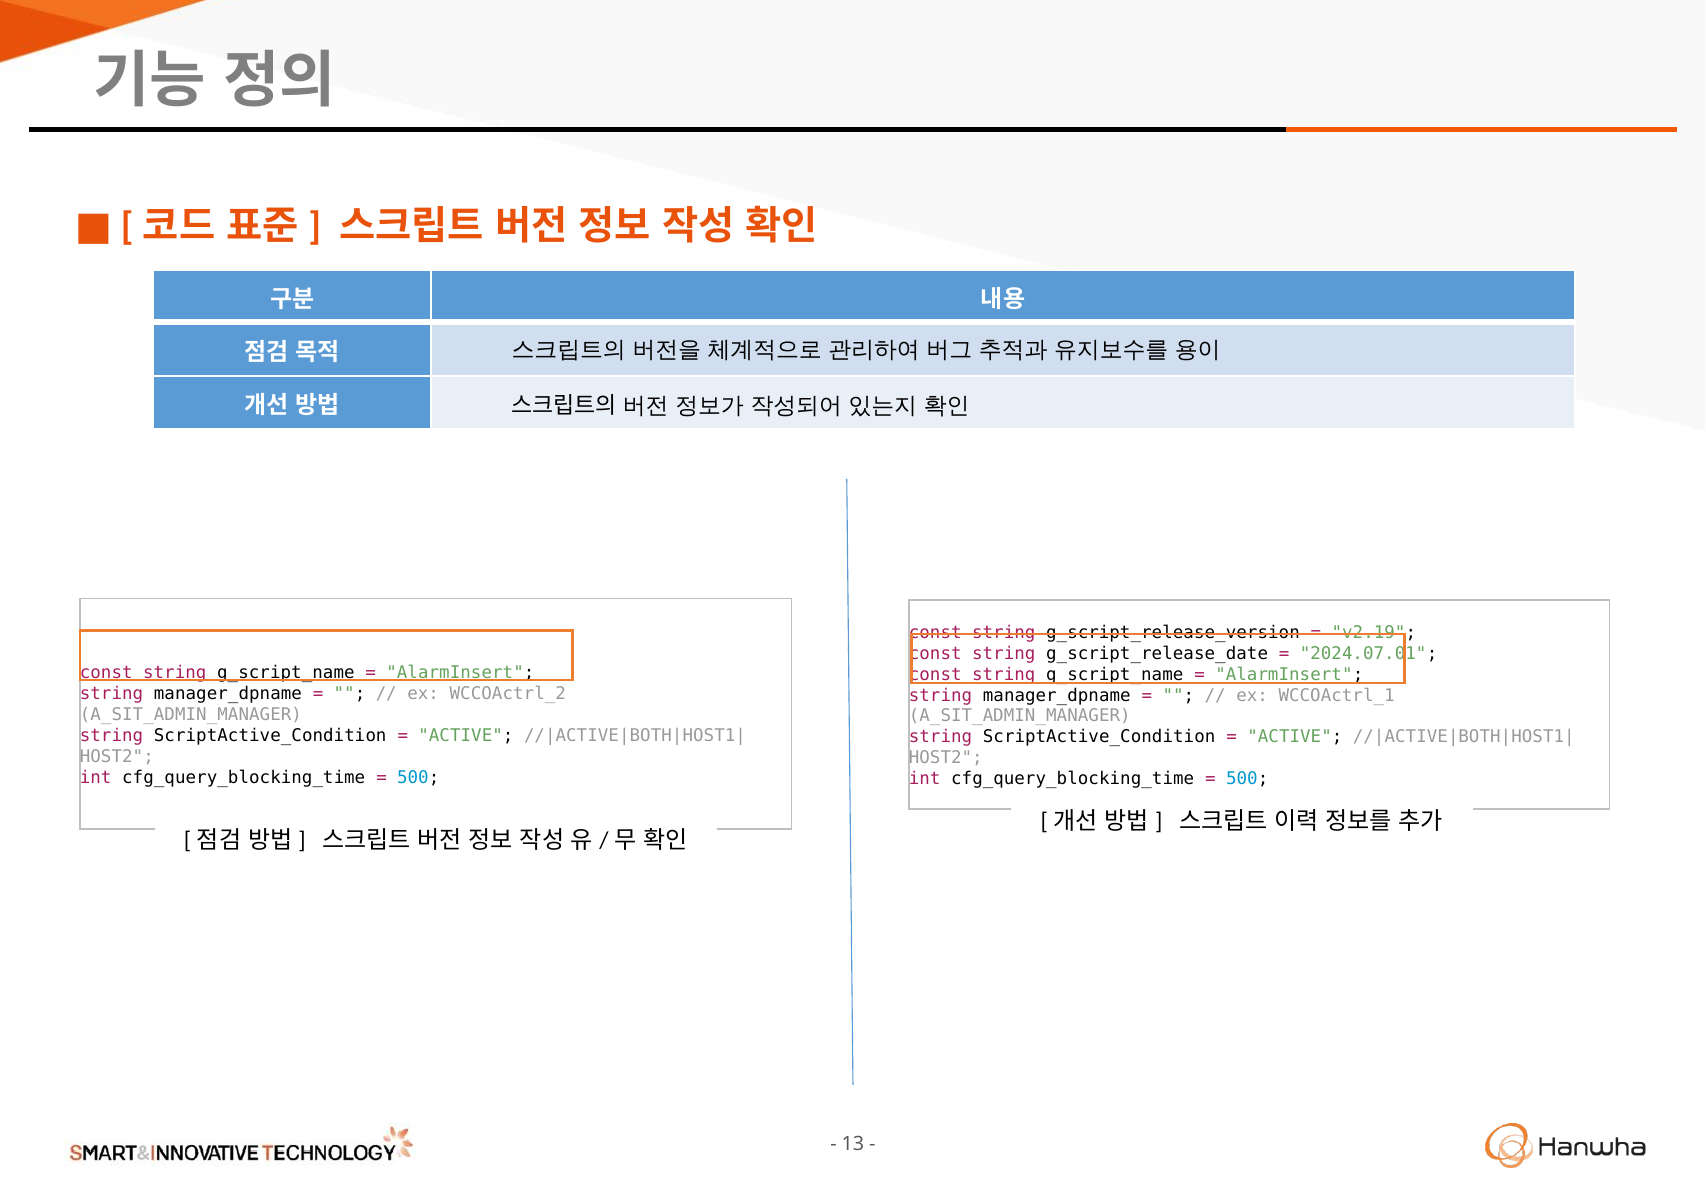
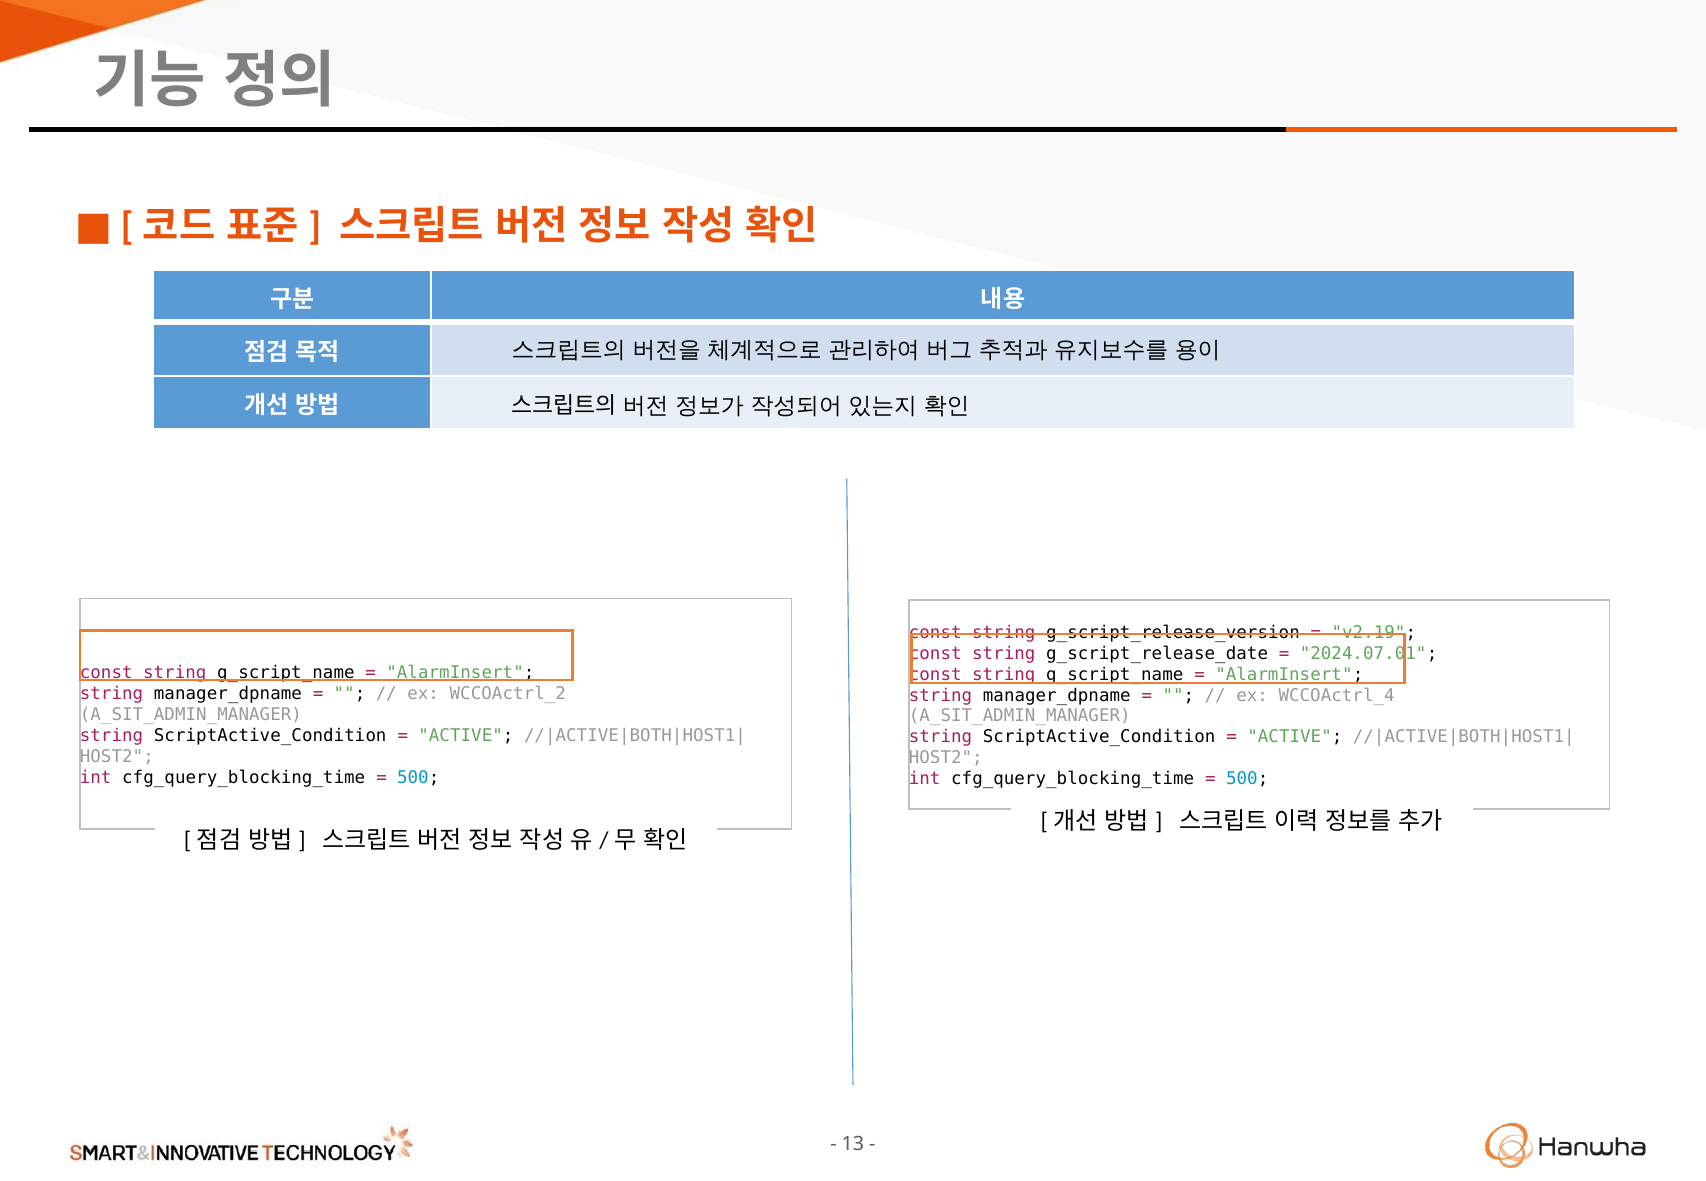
WCCOActrl_1: WCCOActrl_1 -> WCCOActrl_4 (1337, 695)
